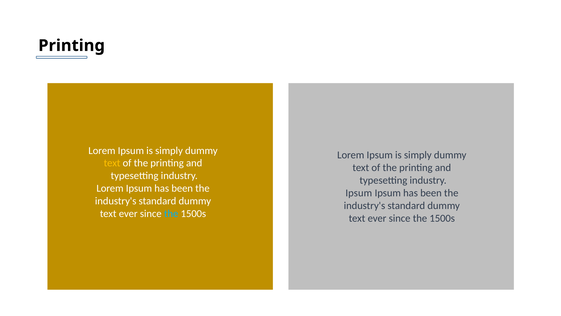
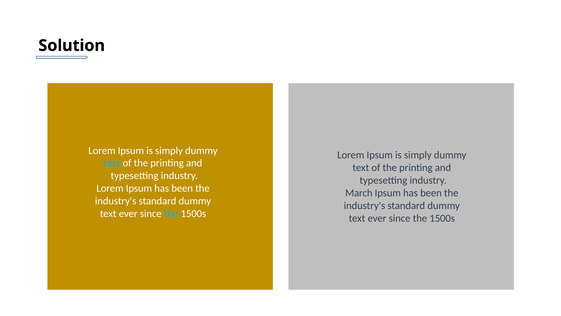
Printing: Printing -> Solution (72, 45)
text colour: yellow -> light blue (112, 163)
Ipsum: Ipsum -> March (359, 193)
